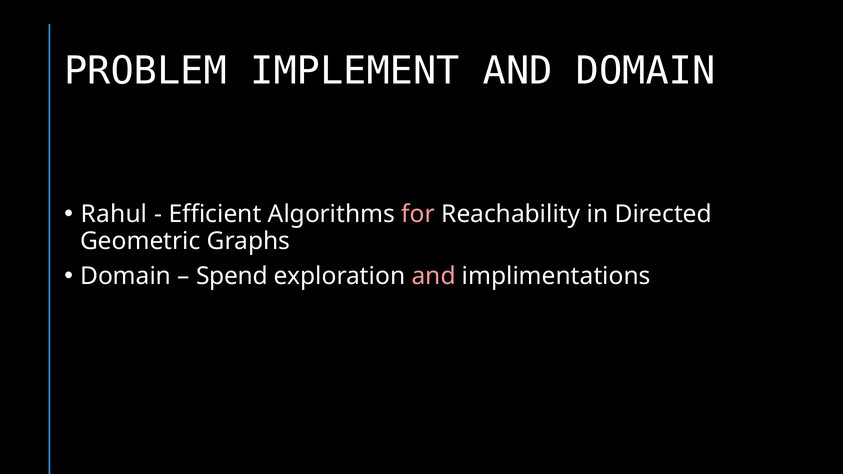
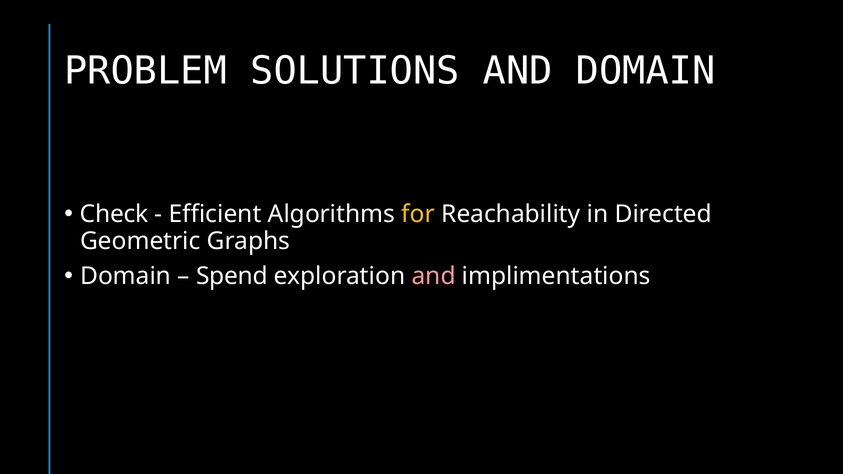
IMPLEMENT: IMPLEMENT -> SOLUTIONS (355, 71)
Rahul: Rahul -> Check (114, 214)
for colour: pink -> yellow (418, 214)
